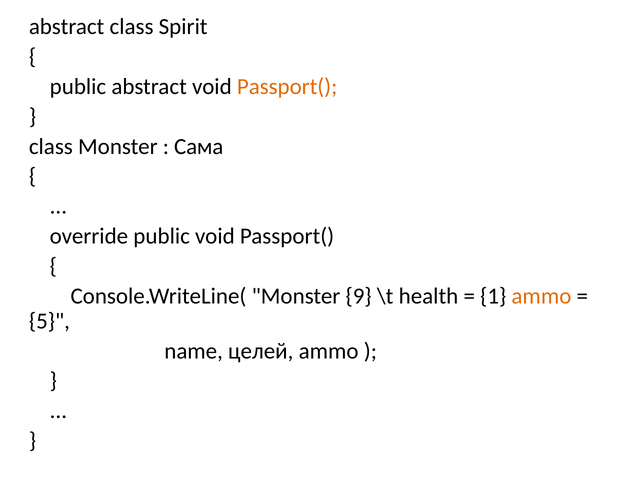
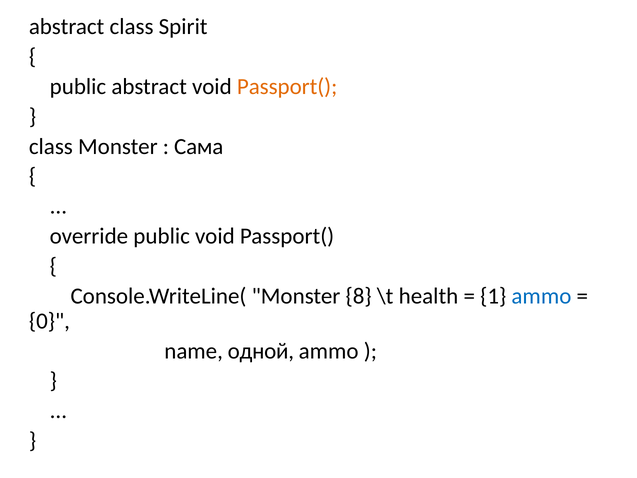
9: 9 -> 8 (359, 296)
ammo colour: orange -> blue (541, 296)
5: 5 -> 0 (49, 321)
целей: целей -> одной (261, 351)
